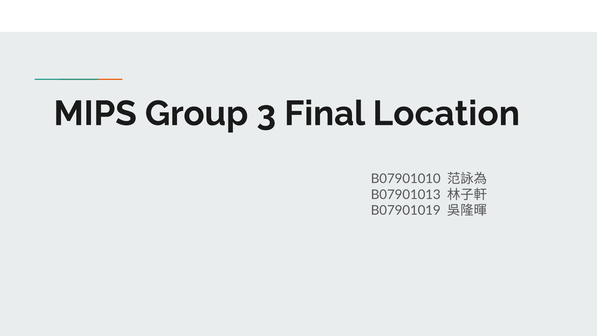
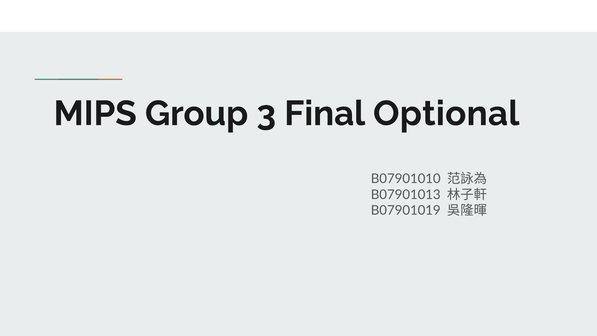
Location: Location -> Optional (446, 114)
